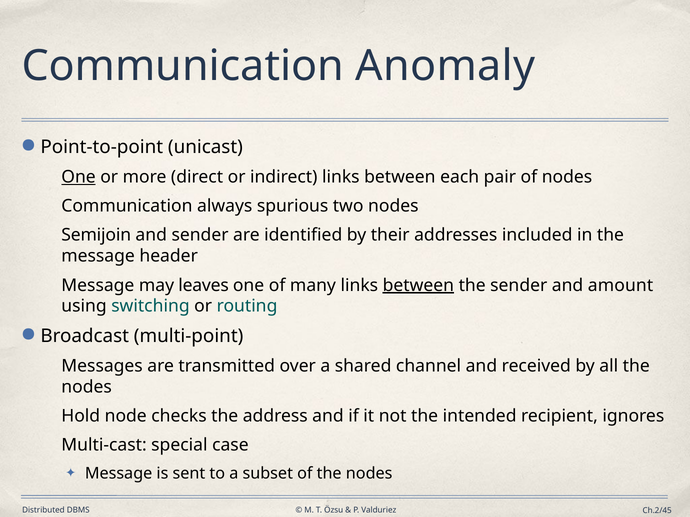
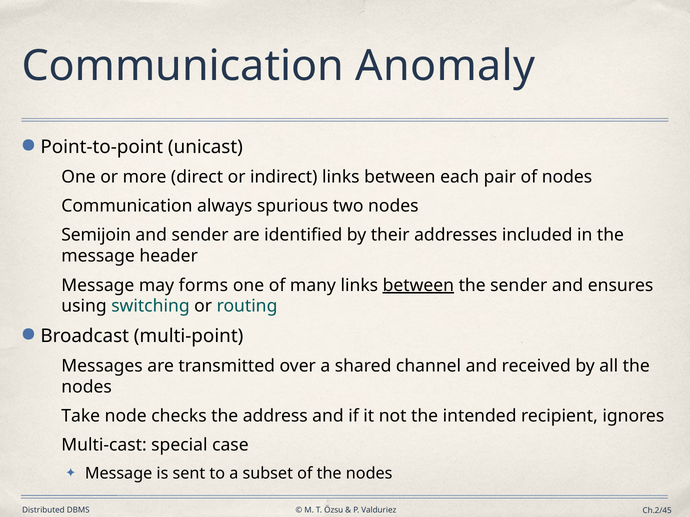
One underline: present -> none (79, 177)
leaves: leaves -> forms (203, 286)
amount: amount -> ensures (621, 286)
Hold: Hold -> Take (81, 416)
